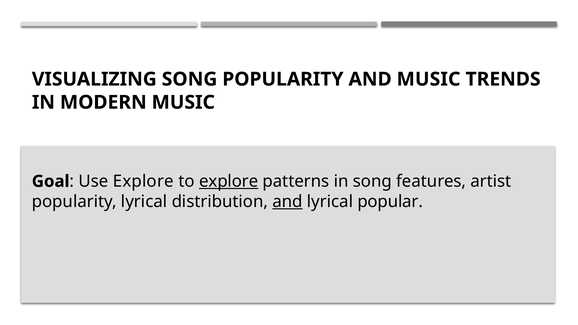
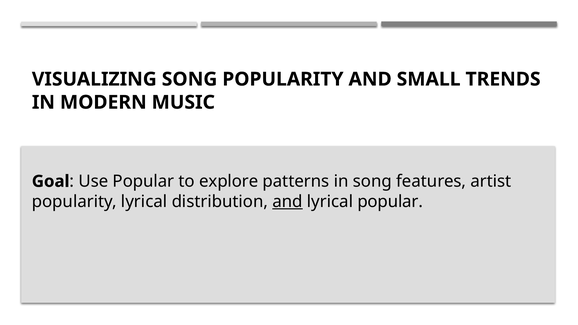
AND MUSIC: MUSIC -> SMALL (429, 79)
Use Explore: Explore -> Popular (143, 181)
explore underline: present -> none (229, 181)
